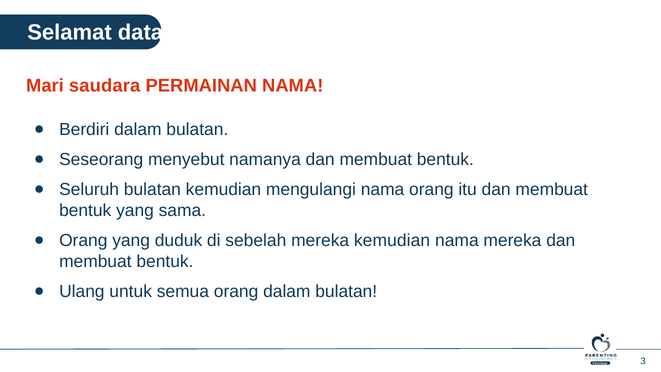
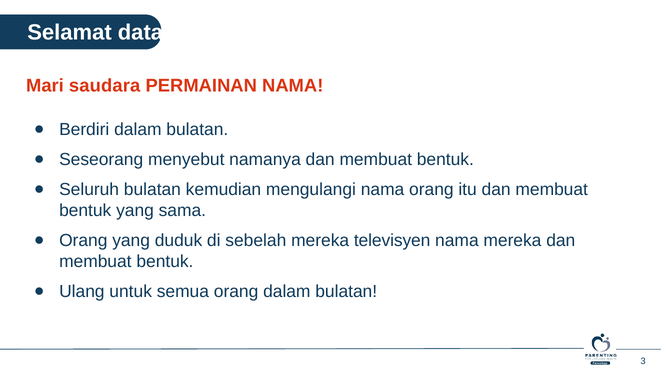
mereka kemudian: kemudian -> televisyen (392, 241)
